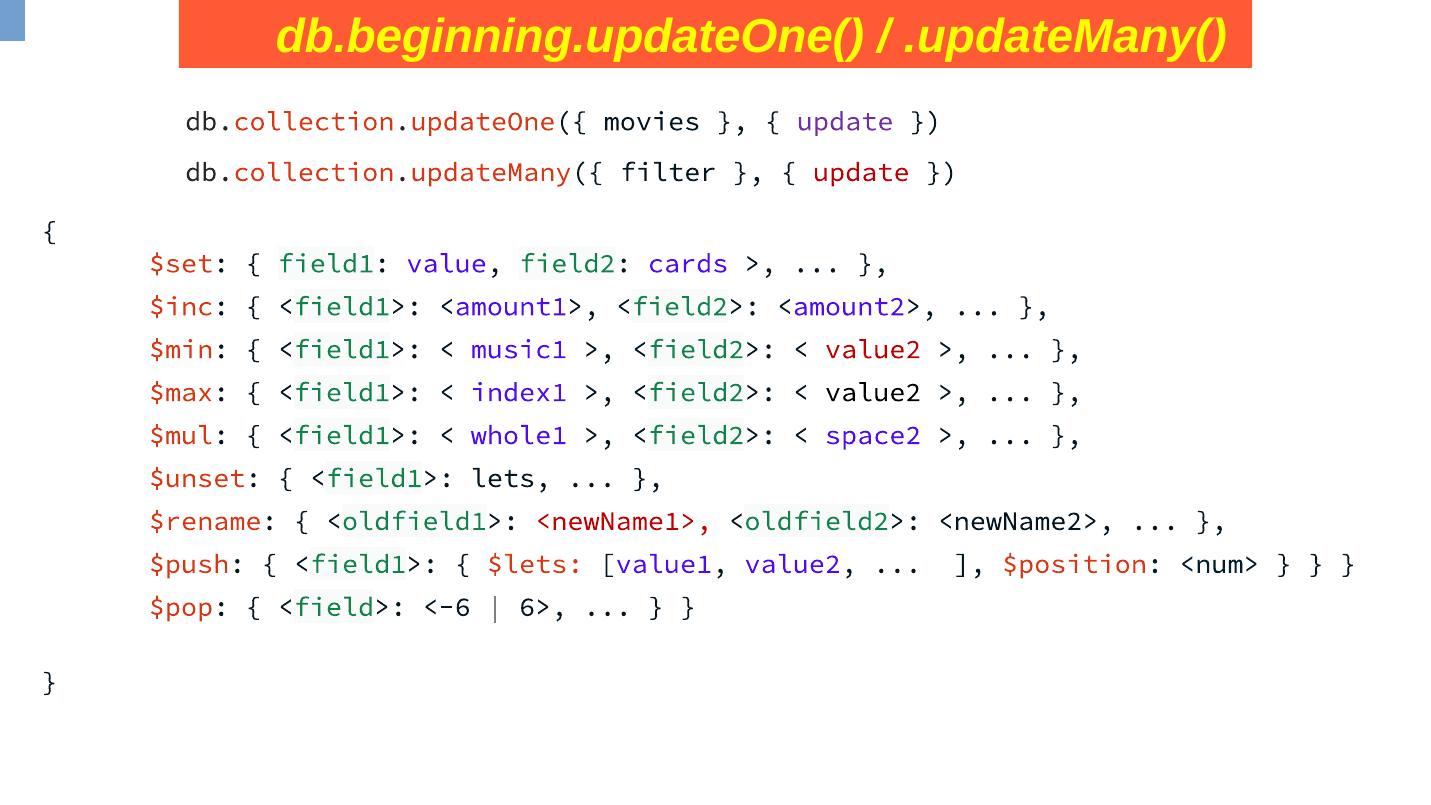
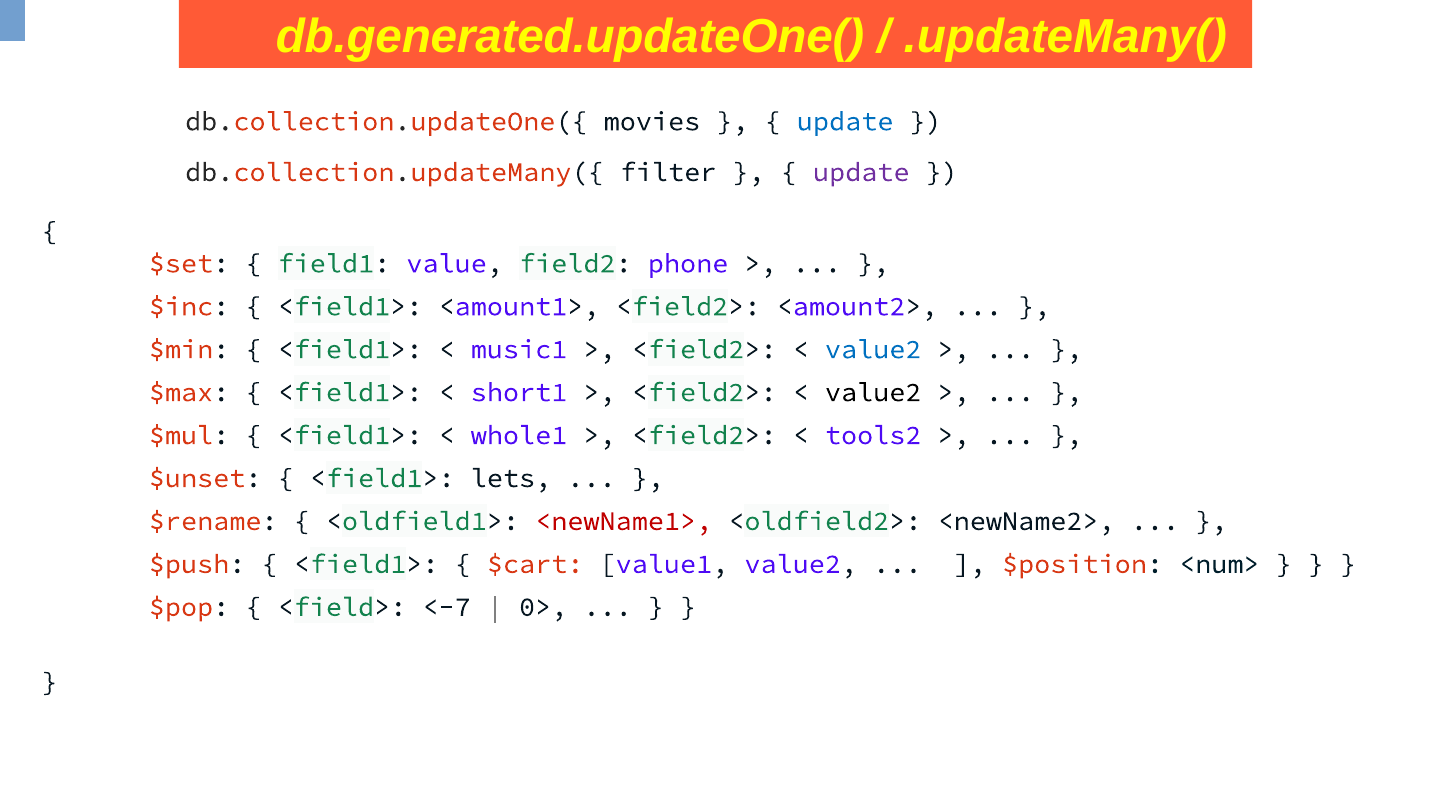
db.beginning.updateOne(: db.beginning.updateOne( -> db.generated.updateOne( (570, 37)
update colour: purple -> blue (845, 121)
update colour: red -> purple (861, 172)
cards: cards -> phone (688, 263)
value2 colour: red -> blue (873, 349)
index1: index1 -> short1 (519, 392)
space2: space2 -> tools2 (873, 435)
$lets: $lets -> $cart (535, 564)
<-6: <-6 -> <-7 (447, 607)
6>: 6> -> 0> (543, 607)
